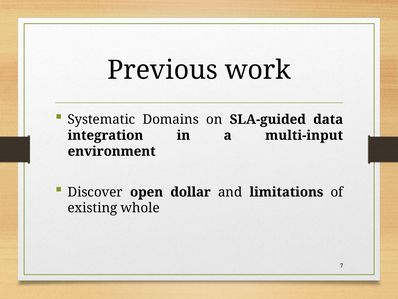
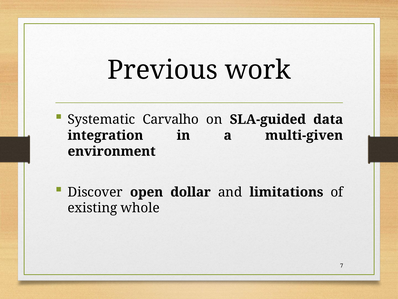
Domains: Domains -> Carvalho (171, 119)
multi-input: multi-input -> multi-given (304, 135)
